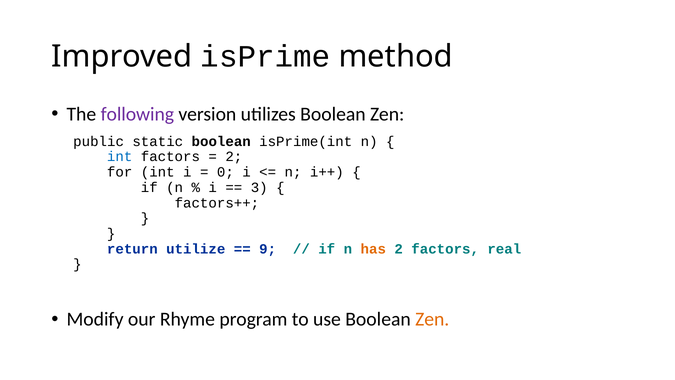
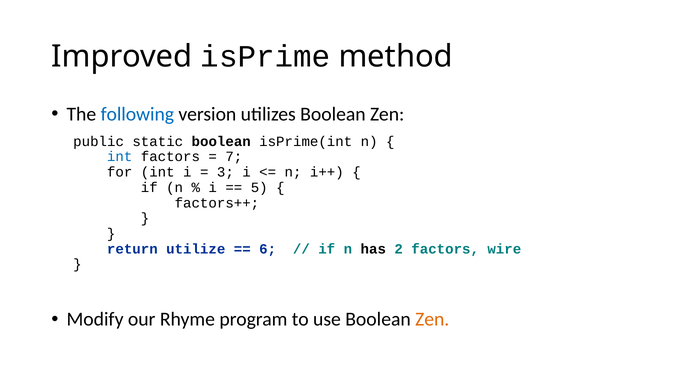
following colour: purple -> blue (137, 114)
2: 2 -> 7 (234, 157)
0: 0 -> 3 (225, 172)
3: 3 -> 5 (259, 187)
9: 9 -> 6 (268, 249)
has colour: orange -> black (373, 249)
real: real -> wire (504, 249)
